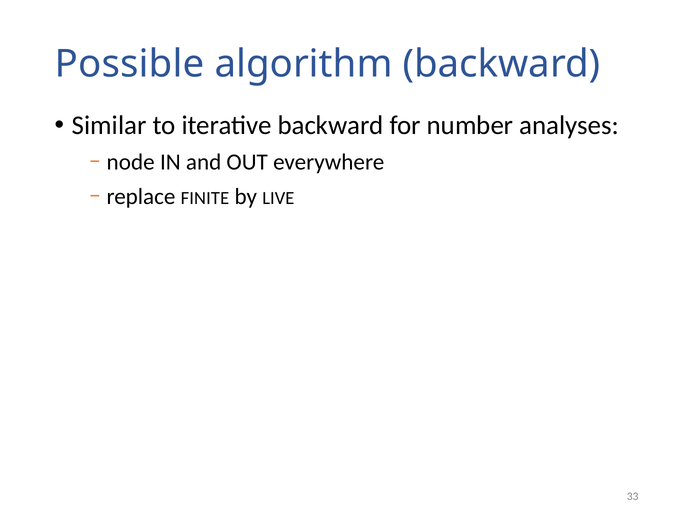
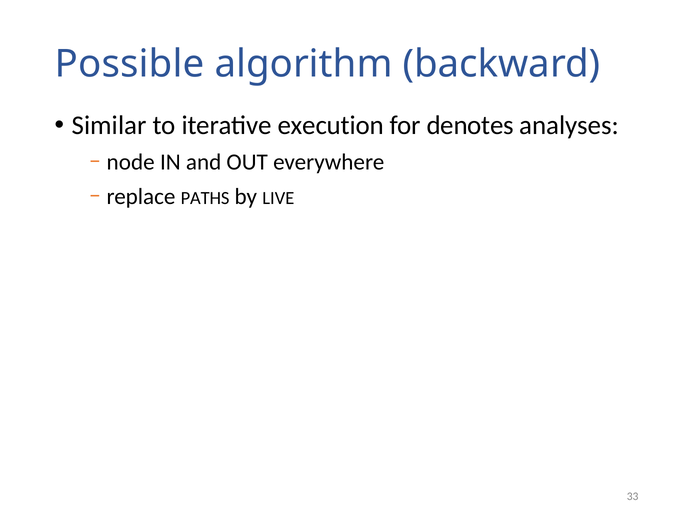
iterative backward: backward -> execution (331, 125)
number: number -> denotes (470, 125)
FINITE: FINITE -> PATHS (205, 198)
